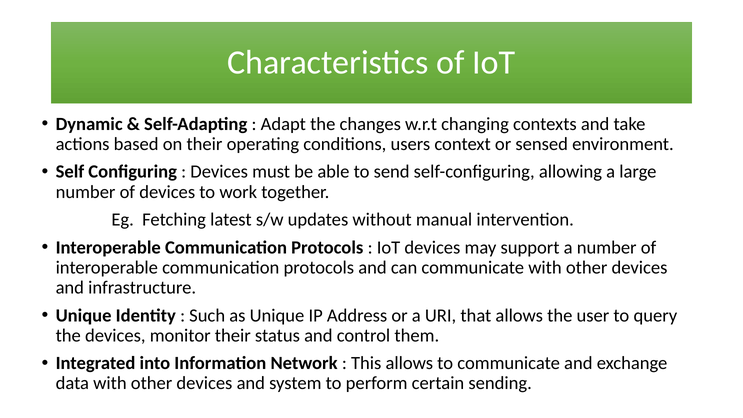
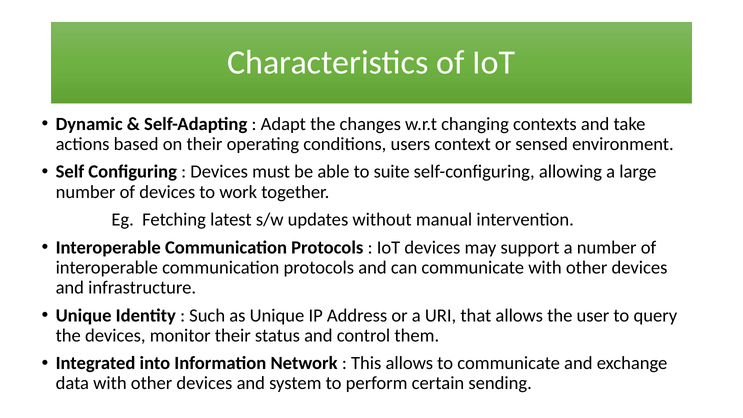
send: send -> suite (392, 172)
